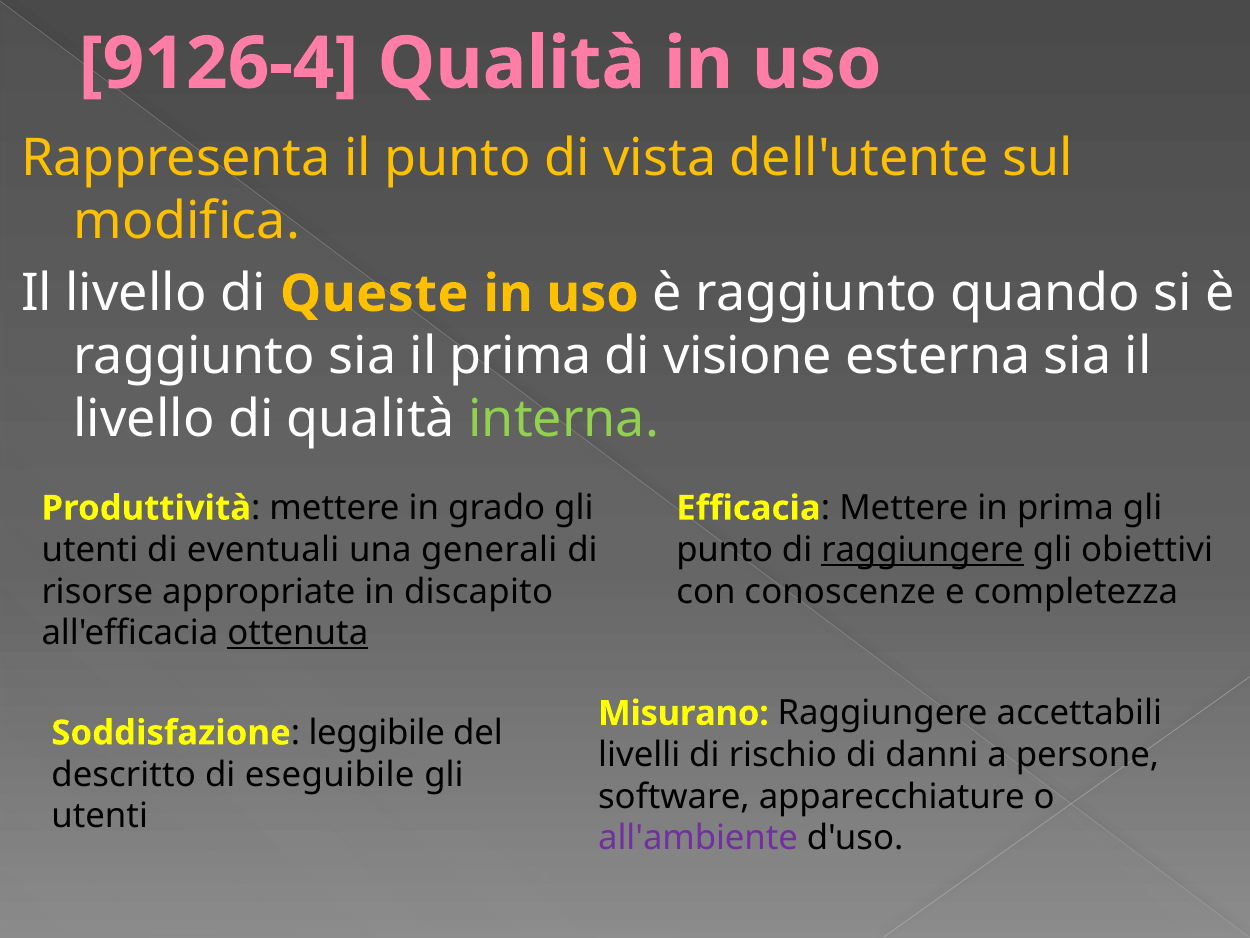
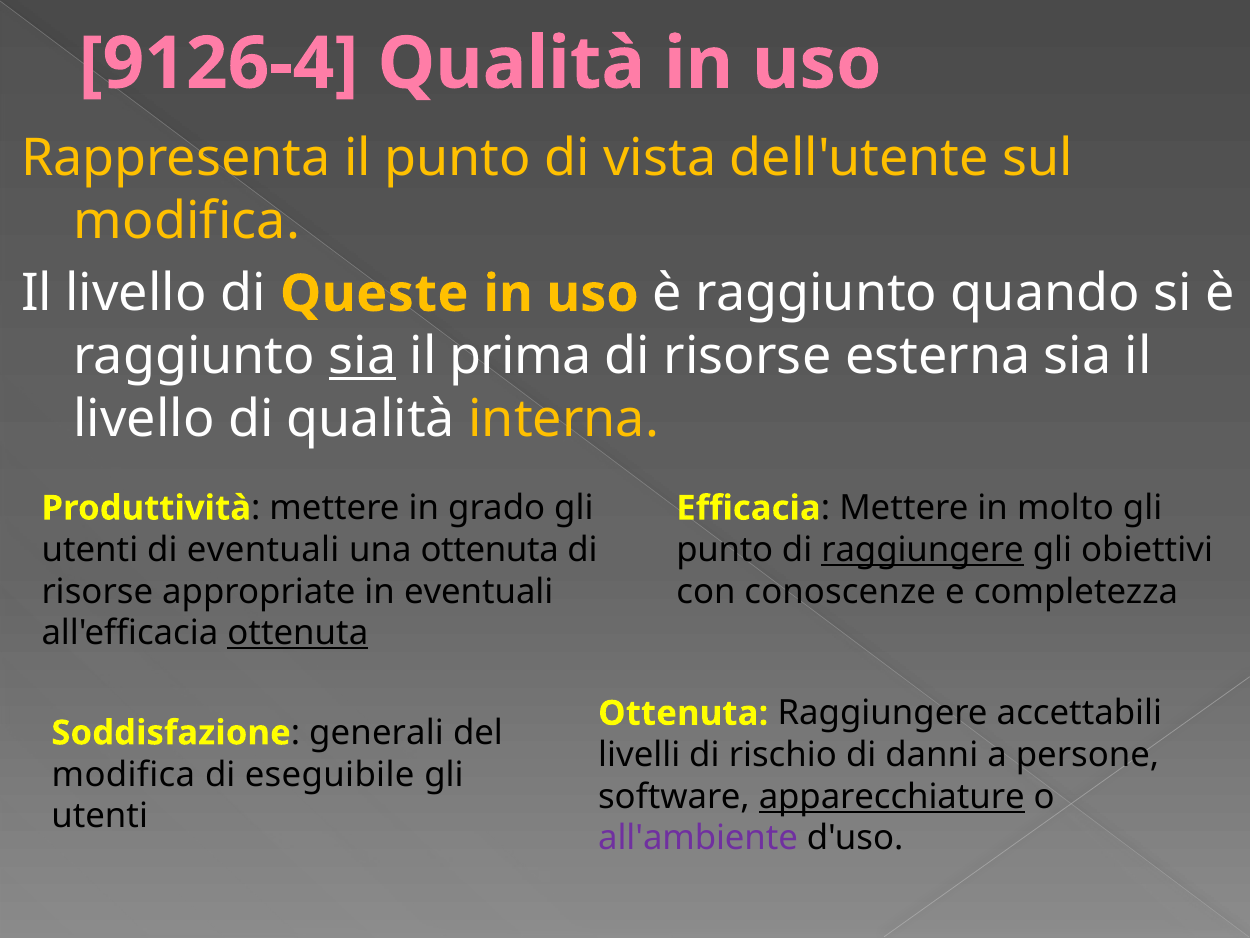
sia underline: none -> present (363, 356)
visione: visione -> risorse (747, 356)
interna colour: light green -> yellow (564, 419)
in prima: prima -> molto (1065, 508)
una generali: generali -> ottenuta (490, 550)
in discapito: discapito -> eventuali (479, 591)
Misurano: Misurano -> Ottenuta (683, 713)
leggibile: leggibile -> generali (377, 733)
descritto: descritto -> modifica (123, 774)
apparecchiature underline: none -> present (892, 796)
